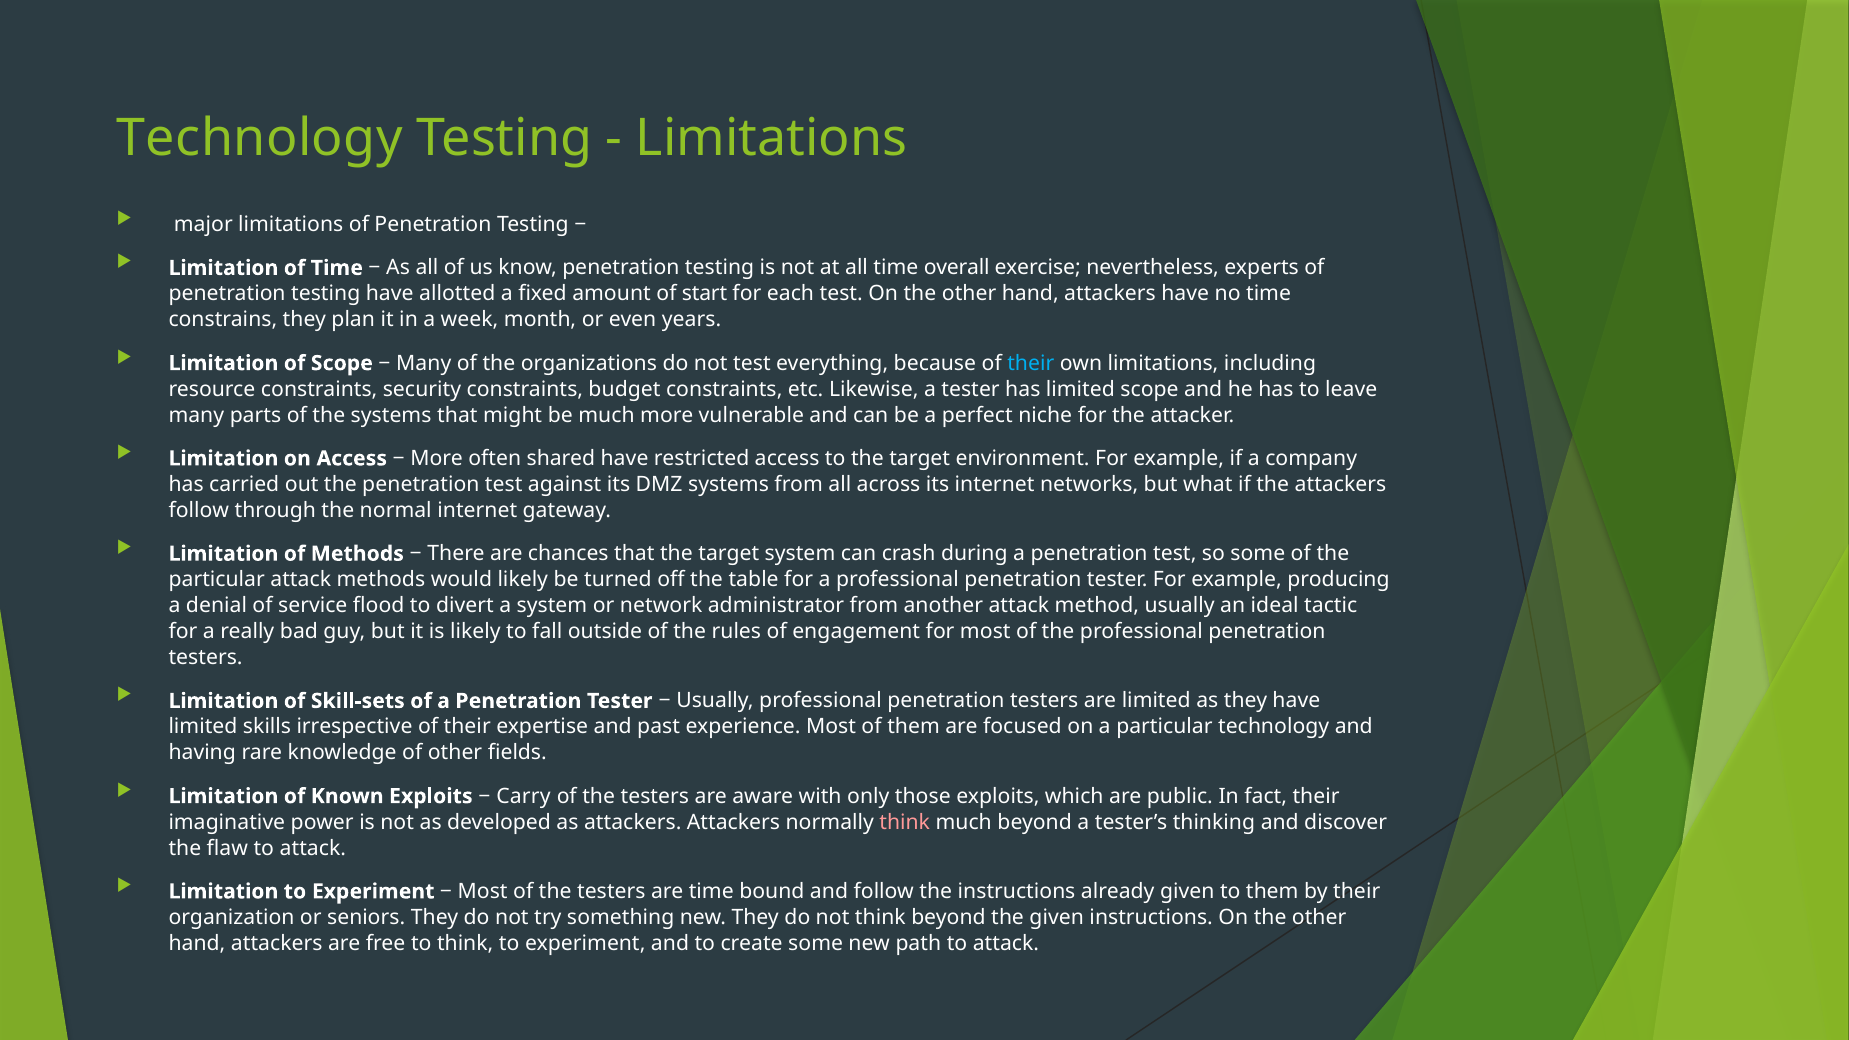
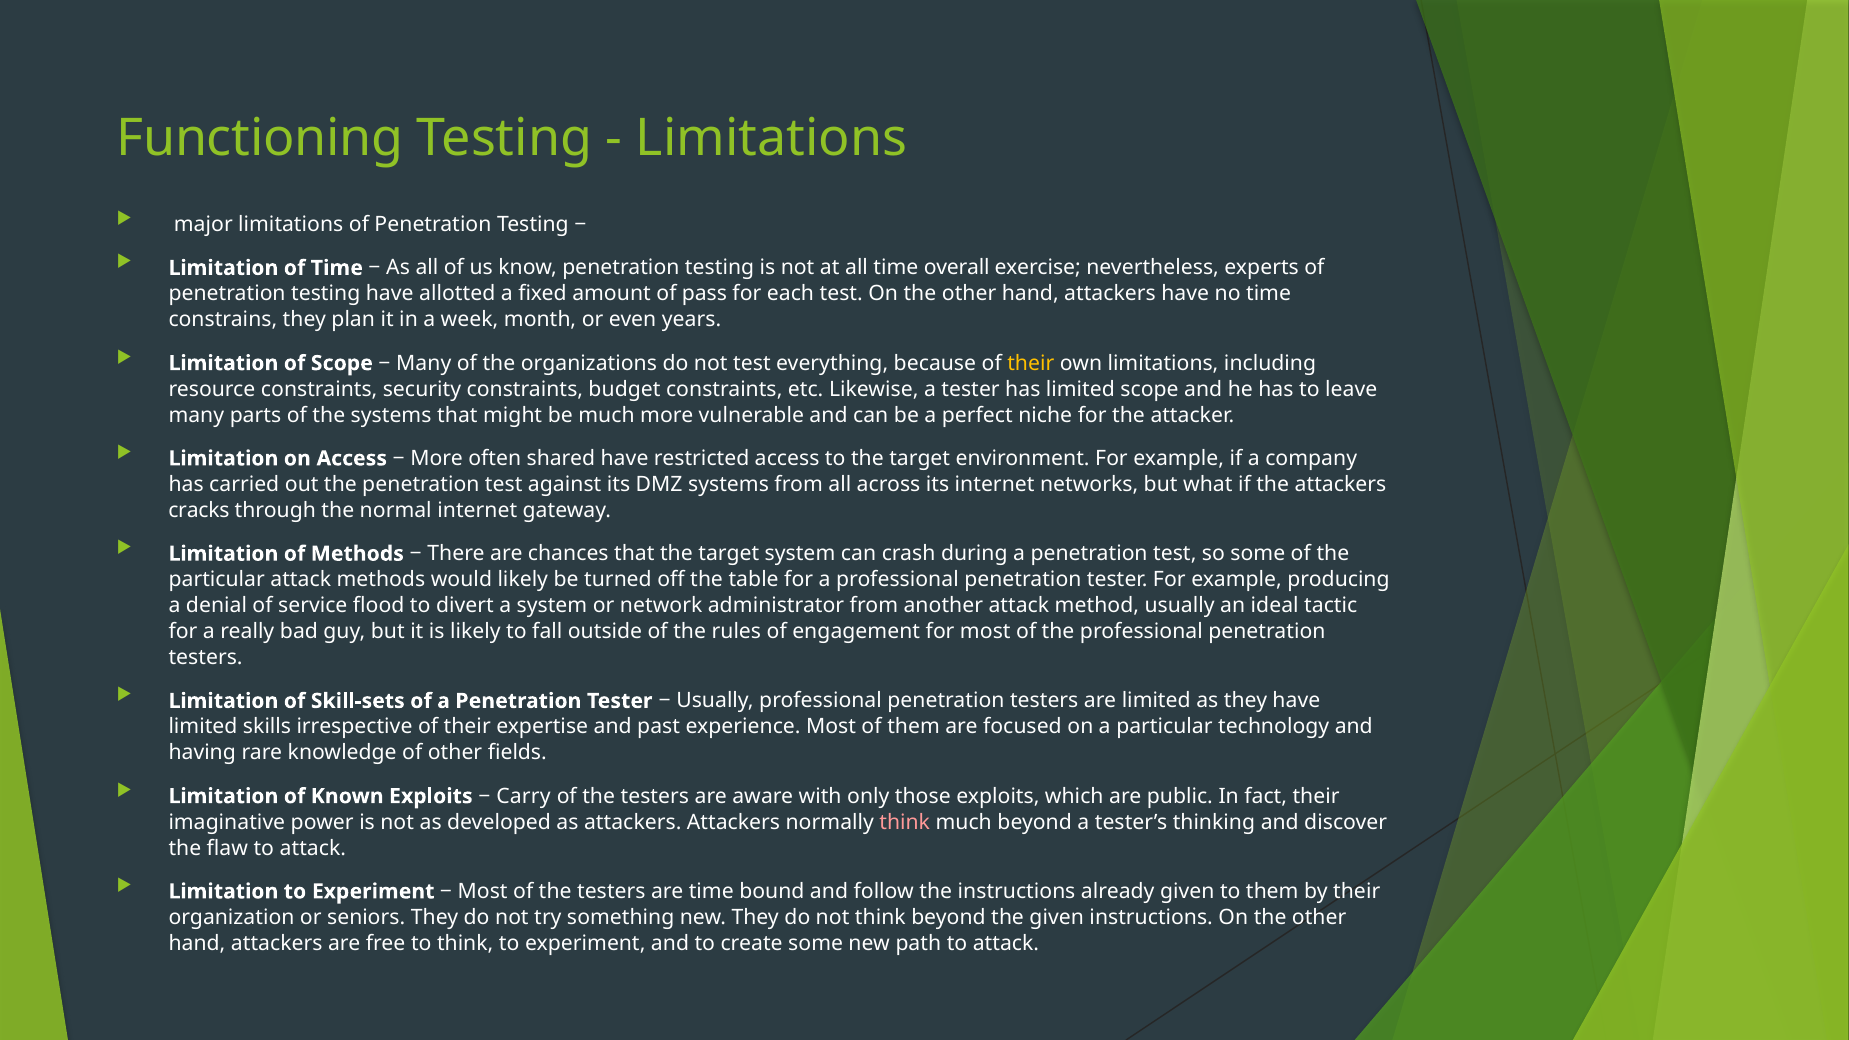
Technology: Technology -> Functioning (260, 138)
start: start -> pass (704, 294)
their colour: light blue -> yellow (1031, 363)
follow: follow -> cracks (199, 510)
